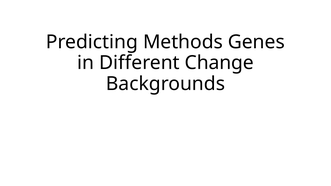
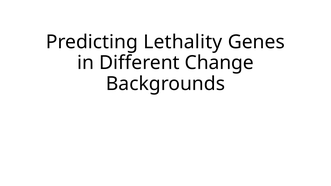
Methods: Methods -> Lethality (183, 42)
